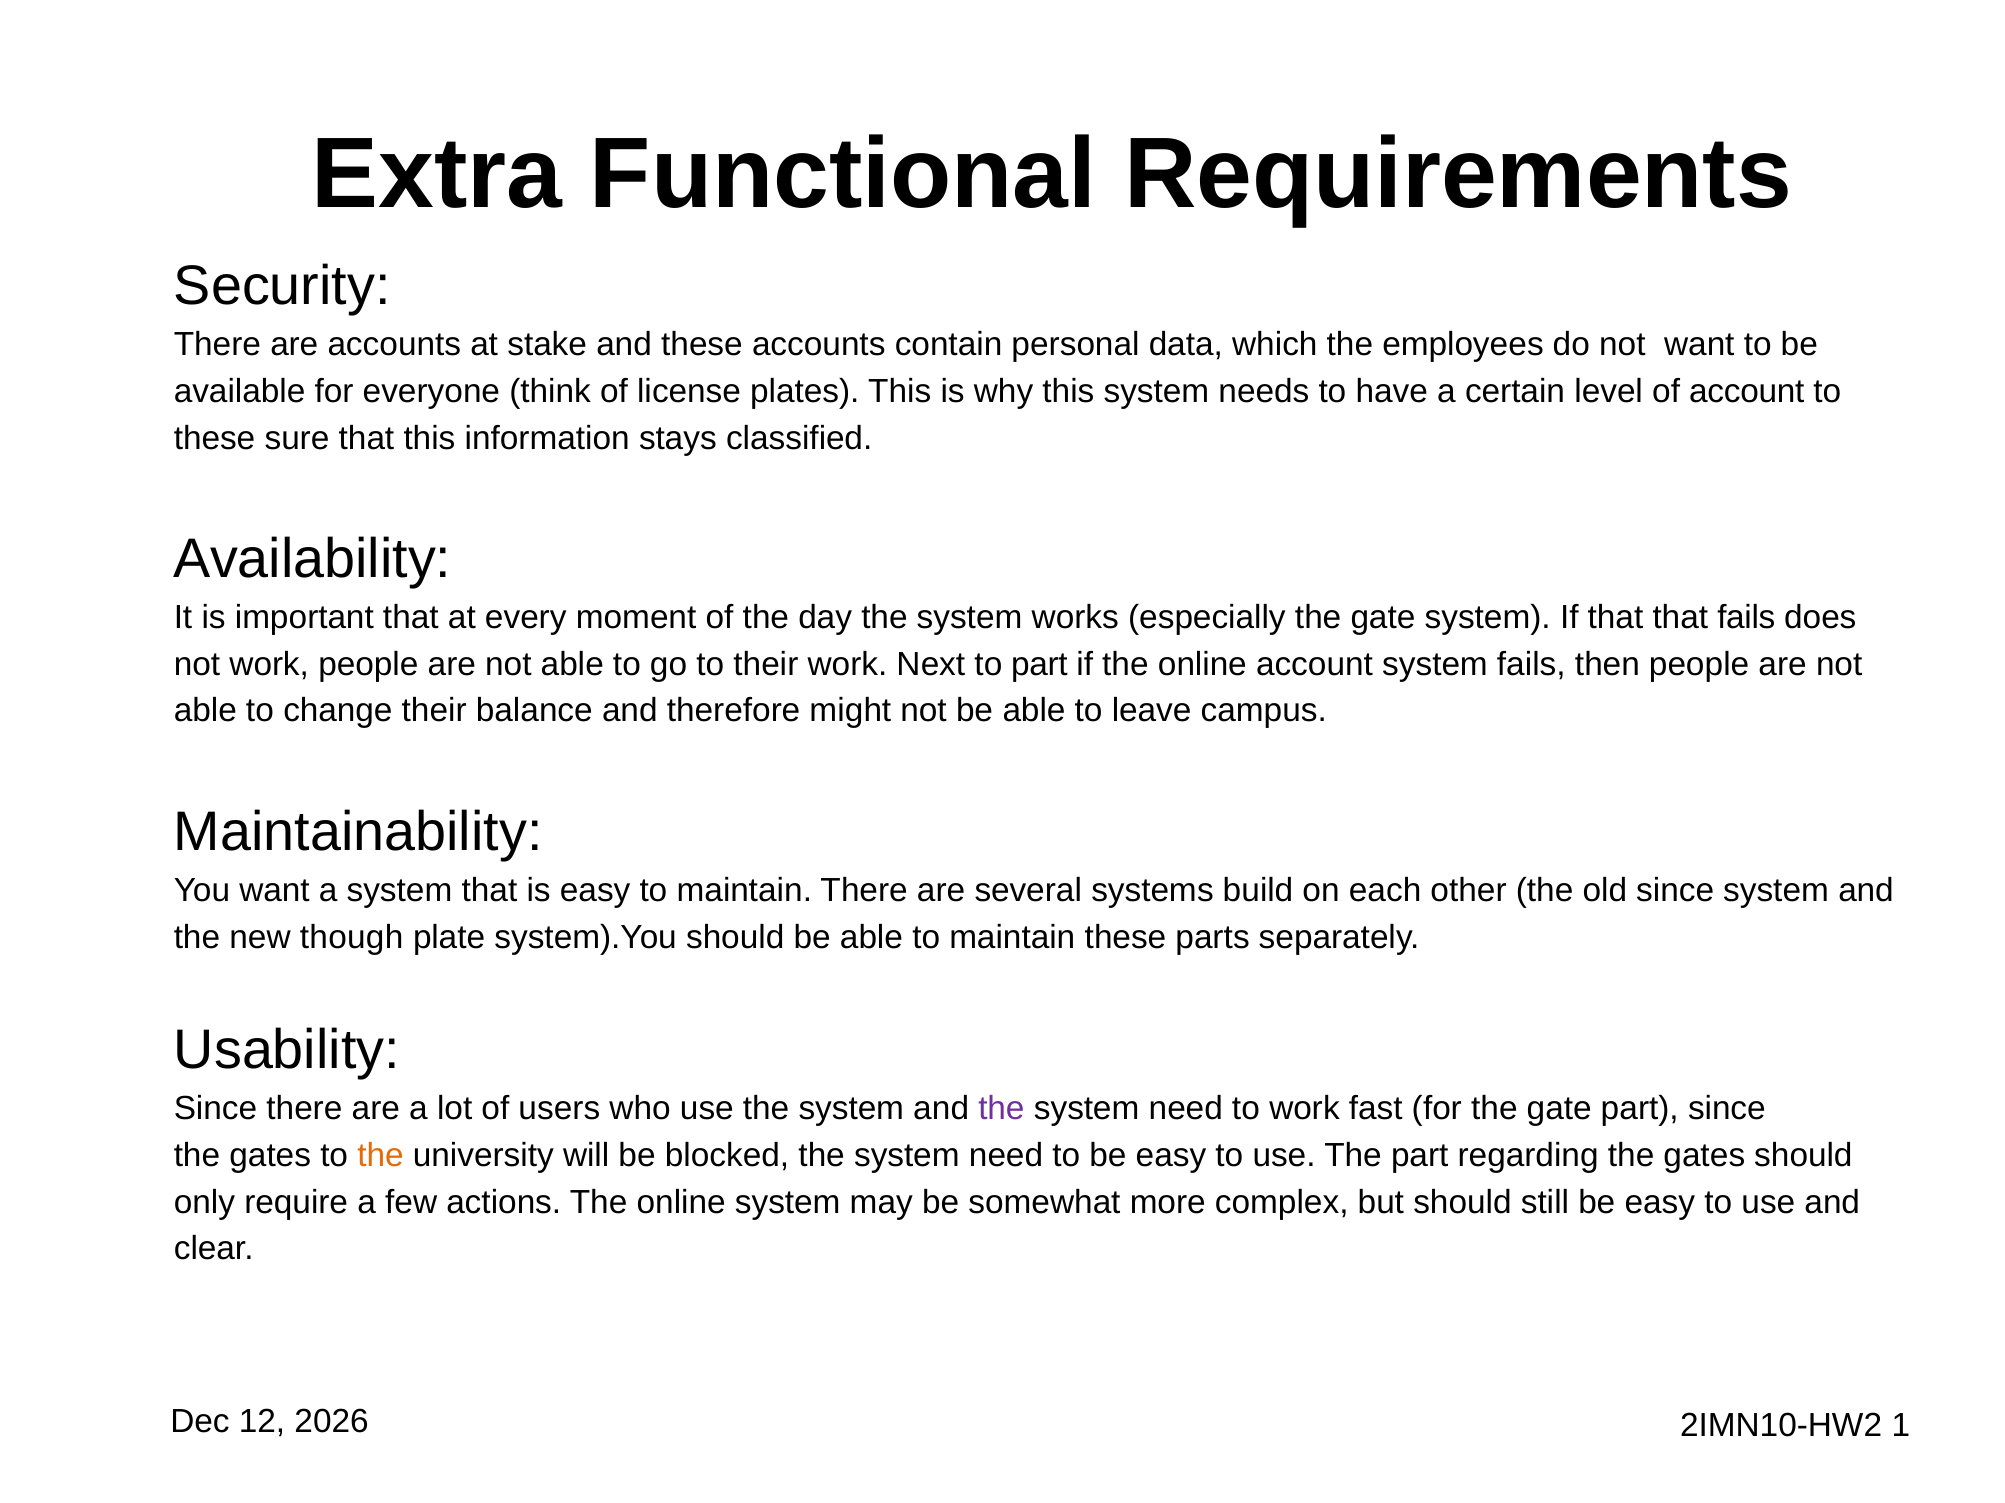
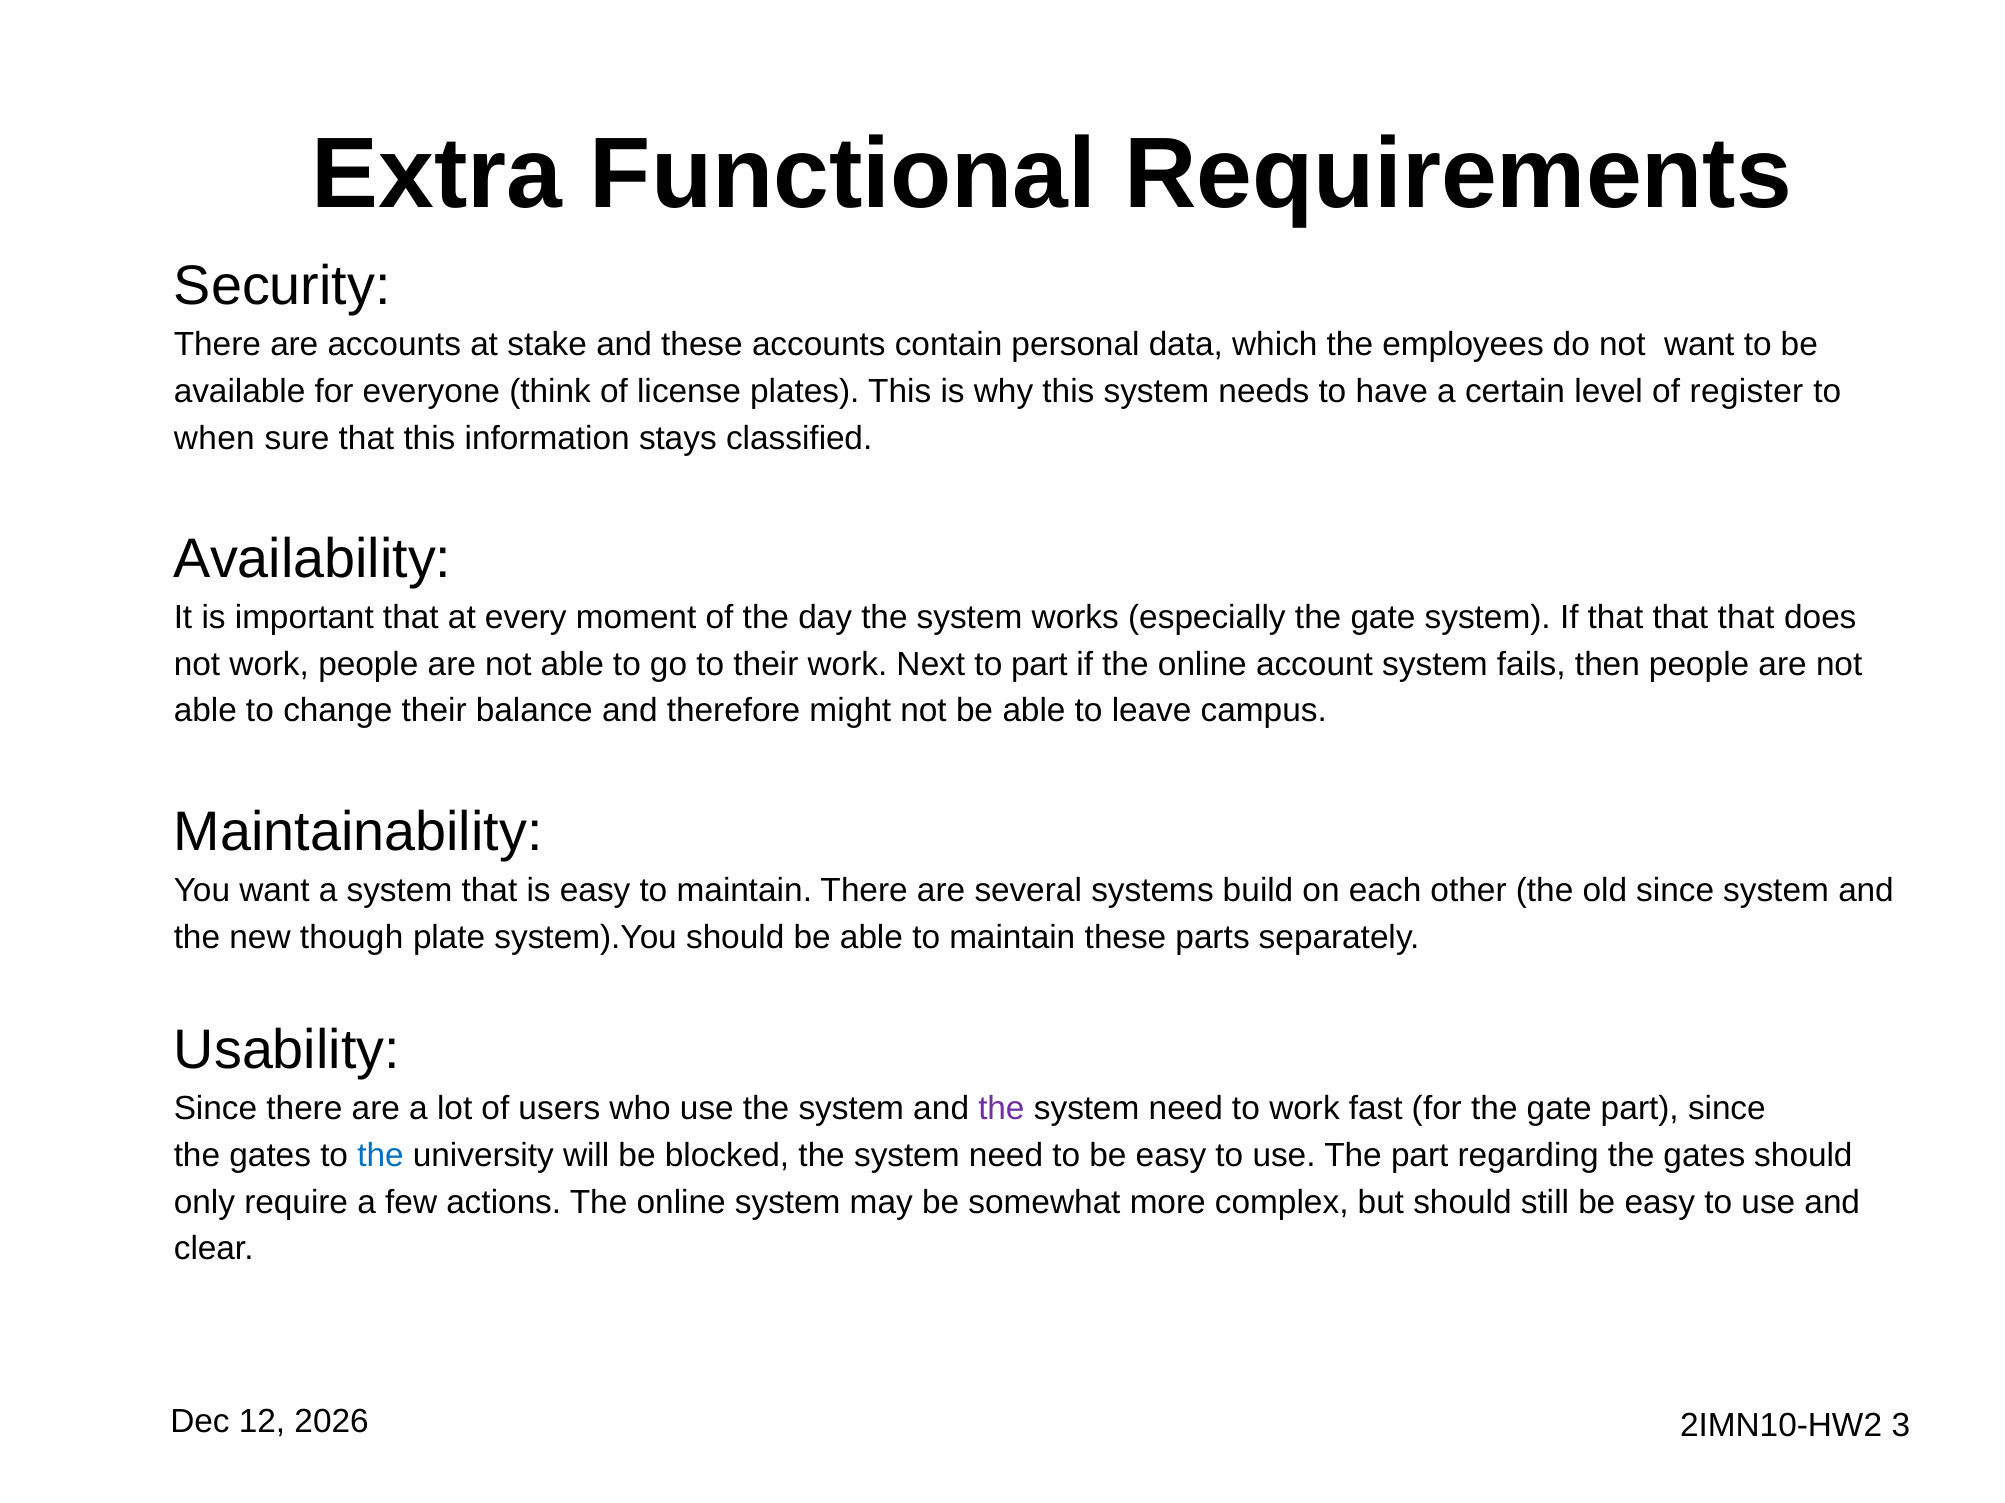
of account: account -> register (1746, 391)
these: these -> when (214, 438)
that that fails: fails -> that (1746, 618)
the colour: orange -> blue (380, 1156)
1: 1 -> 3 (1901, 1426)
